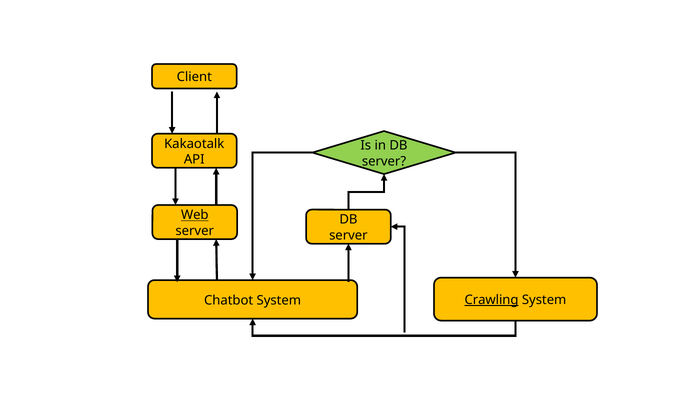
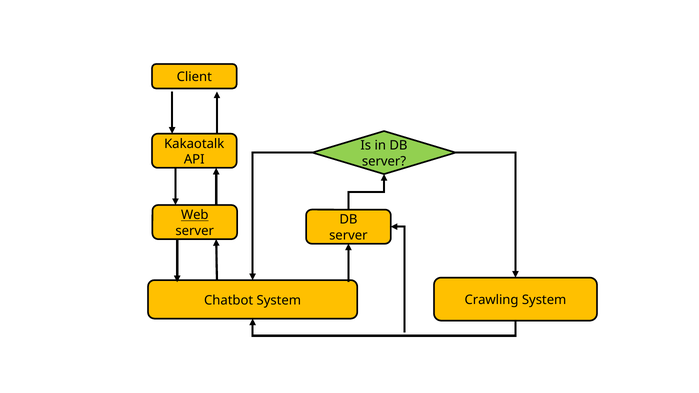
Crawling underline: present -> none (492, 300)
